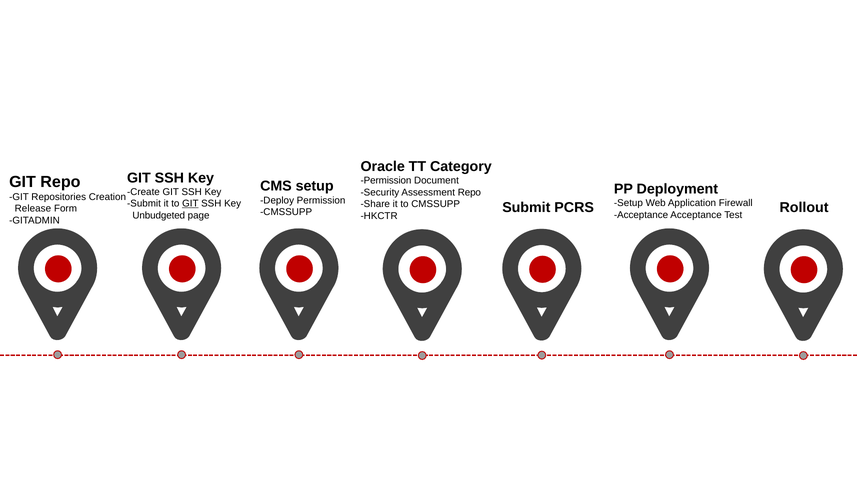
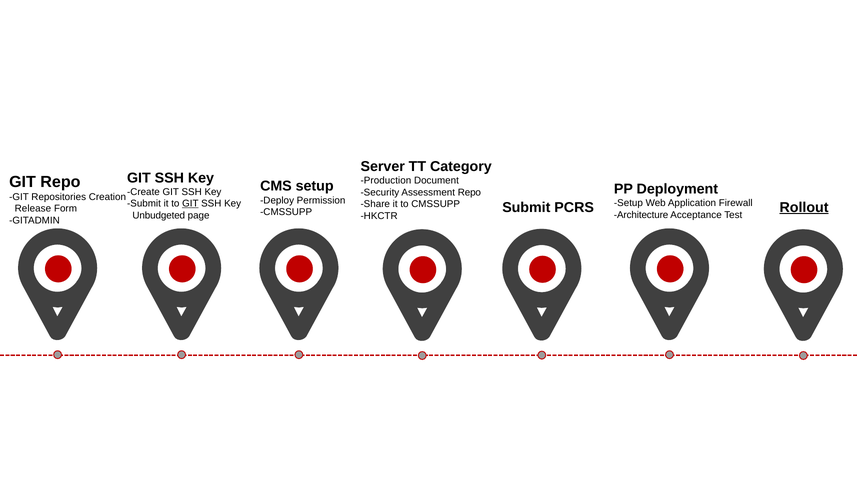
Oracle: Oracle -> Server (383, 166)
Permission: Permission -> Production (386, 181)
Rollout underline: none -> present (804, 208)
Acceptance: Acceptance -> Architecture (641, 215)
